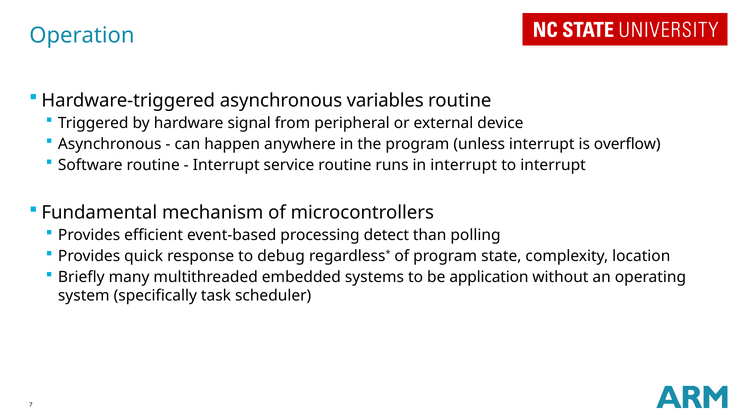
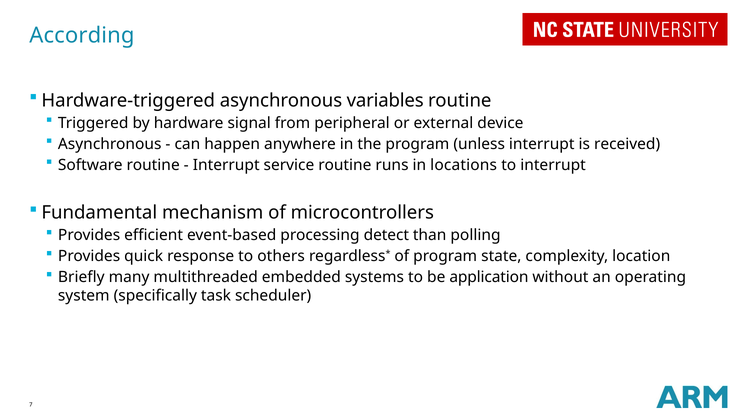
Operation: Operation -> According (82, 35)
overflow: overflow -> received (627, 144)
in interrupt: interrupt -> locations (464, 165)
debug: debug -> others (281, 256)
